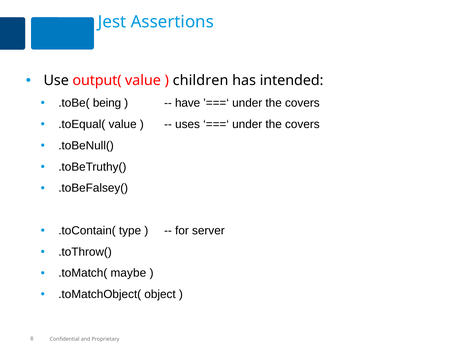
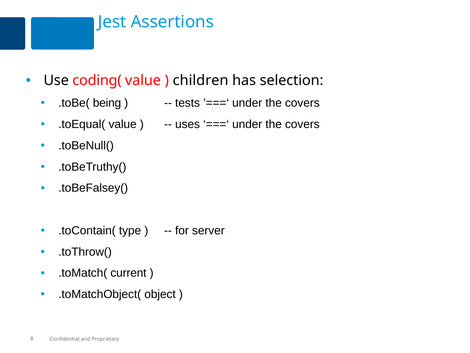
output(: output( -> coding( (97, 80)
intended: intended -> selection (292, 80)
have: have -> tests (188, 103)
maybe: maybe -> current (128, 273)
